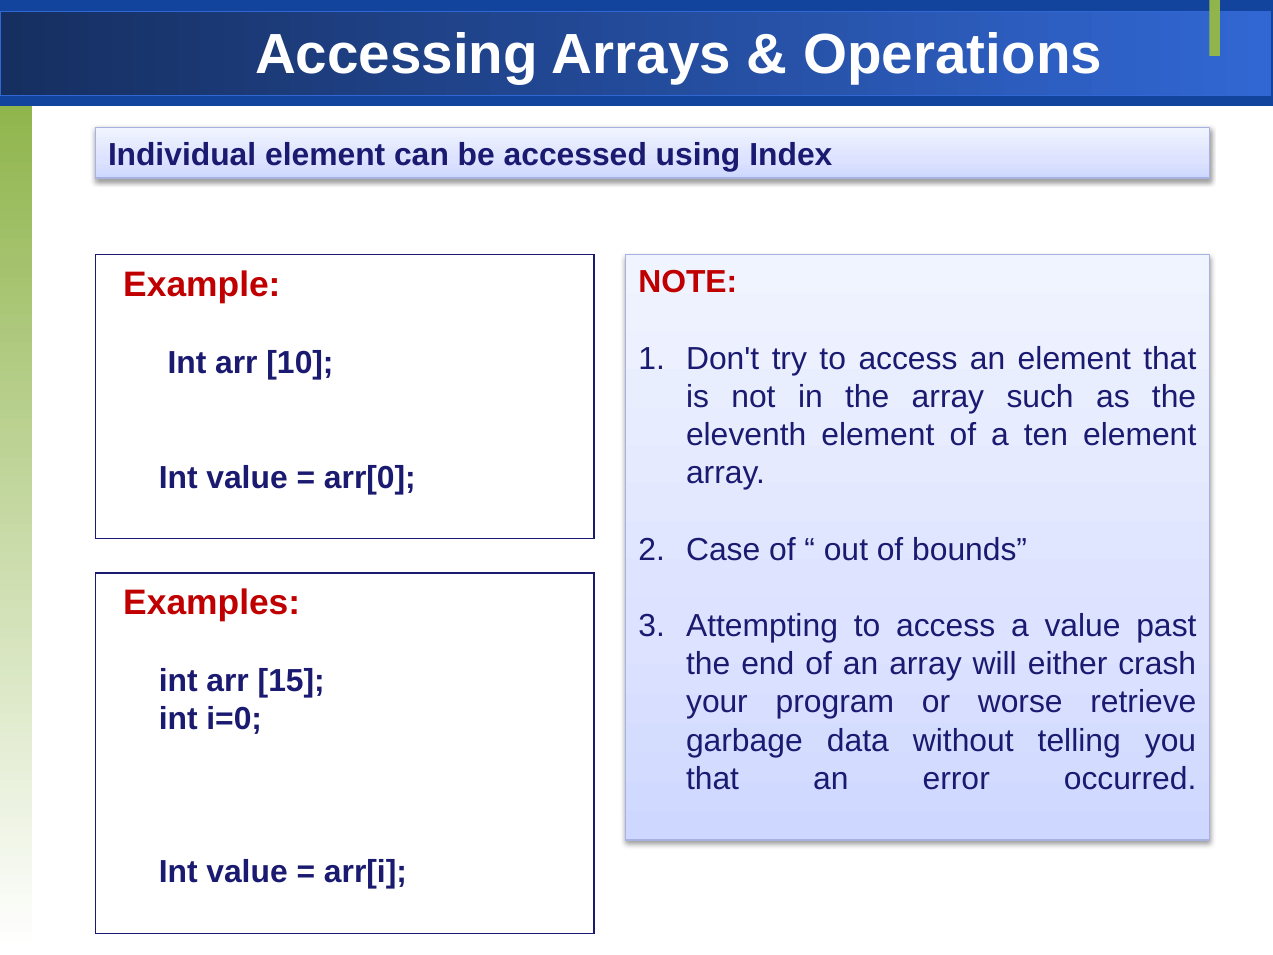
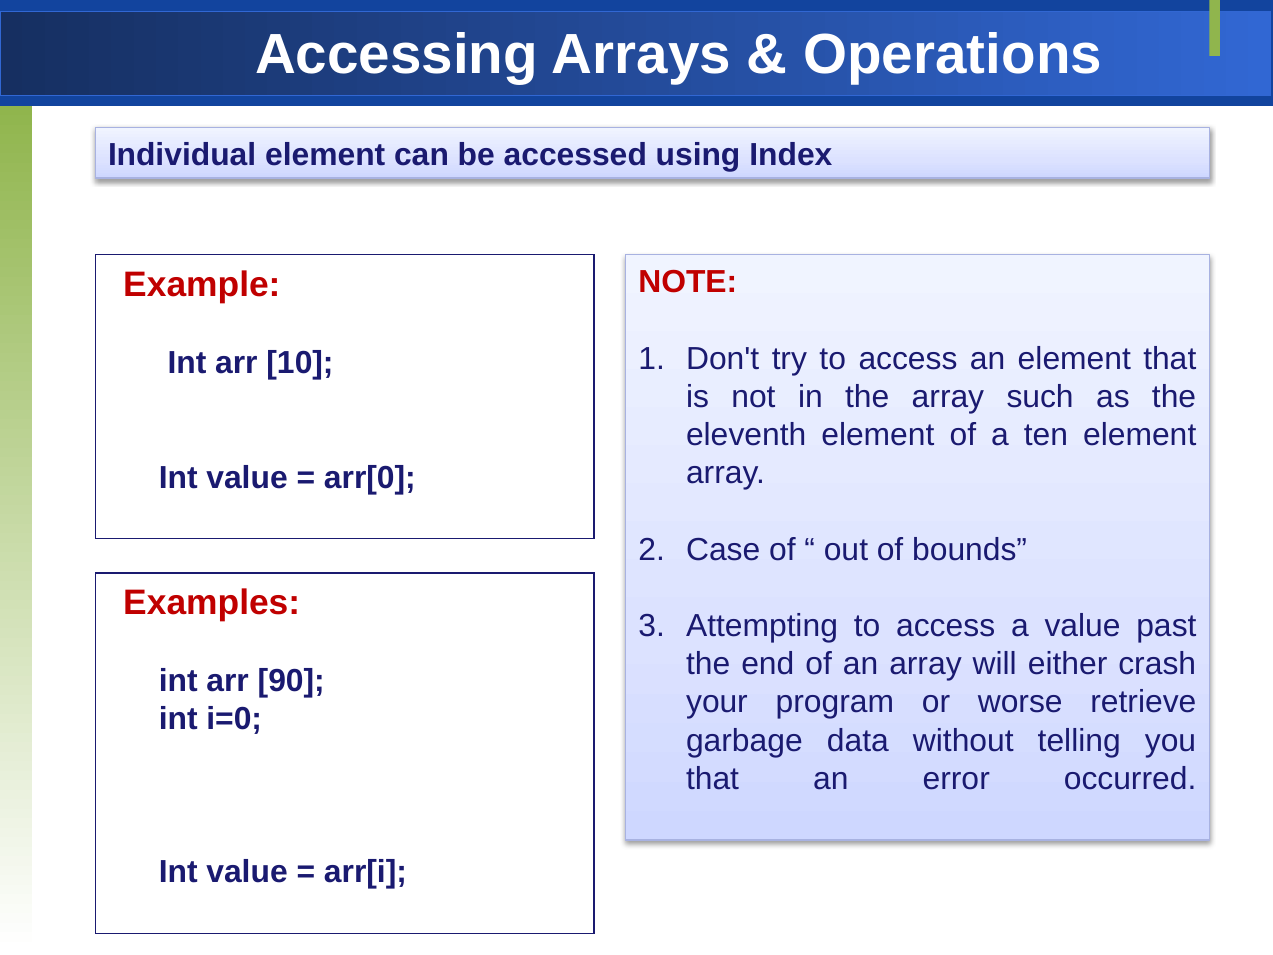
15: 15 -> 90 (291, 681)
